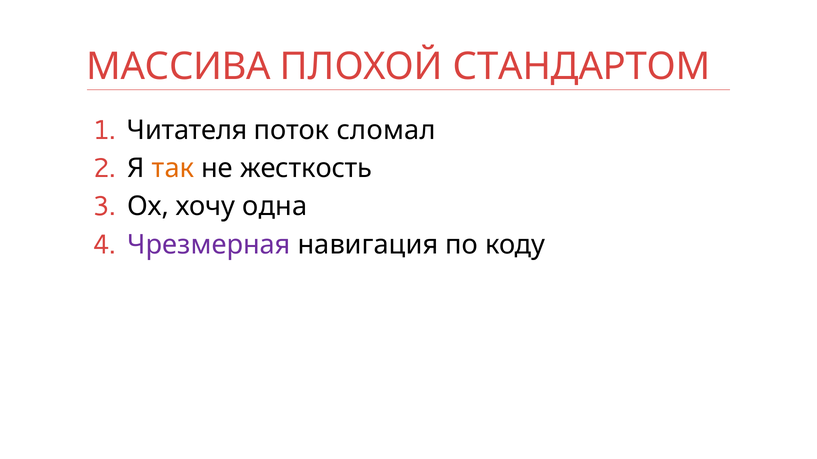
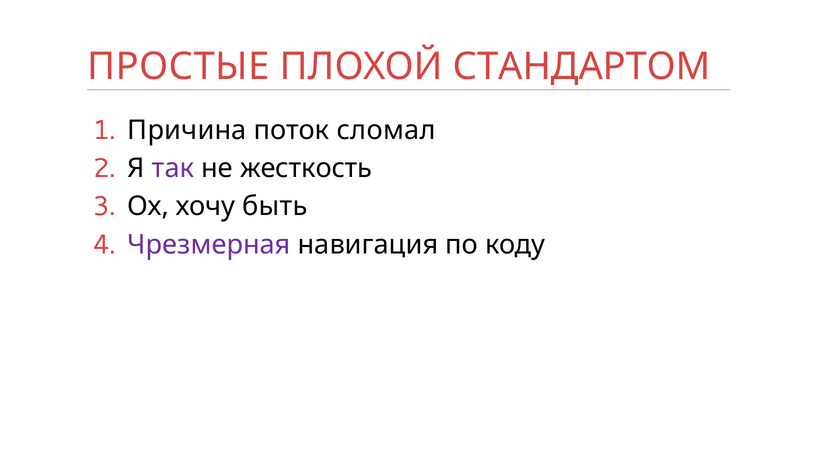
МАССИВА: МАССИВА -> ПРОСТЫЕ (178, 67)
Читателя: Читателя -> Причина (187, 130)
так colour: orange -> purple (173, 169)
одна: одна -> быть (275, 207)
